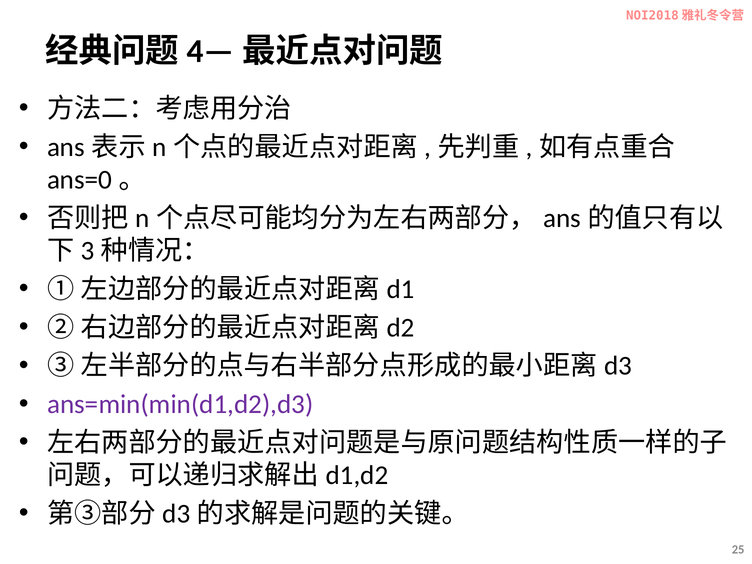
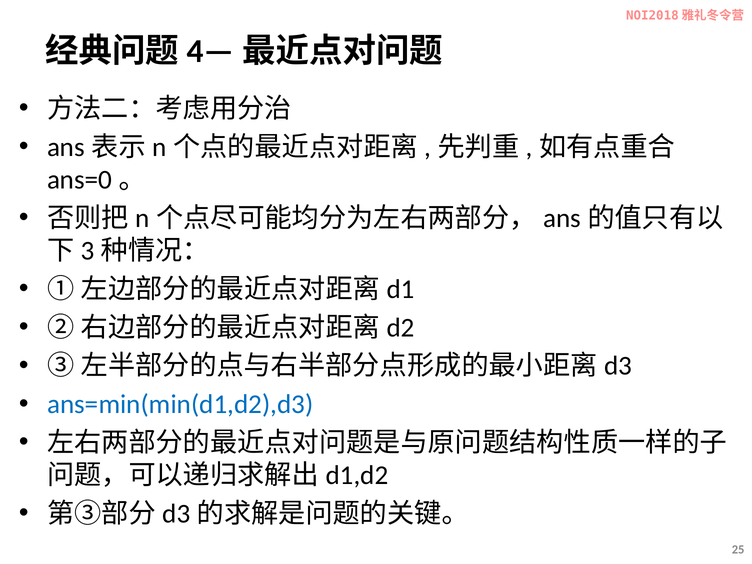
ans=min(min(d1,d2),d3 colour: purple -> blue (180, 404)
